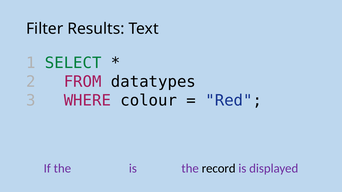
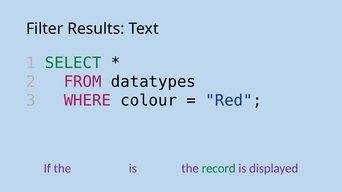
record colour: black -> green (219, 169)
